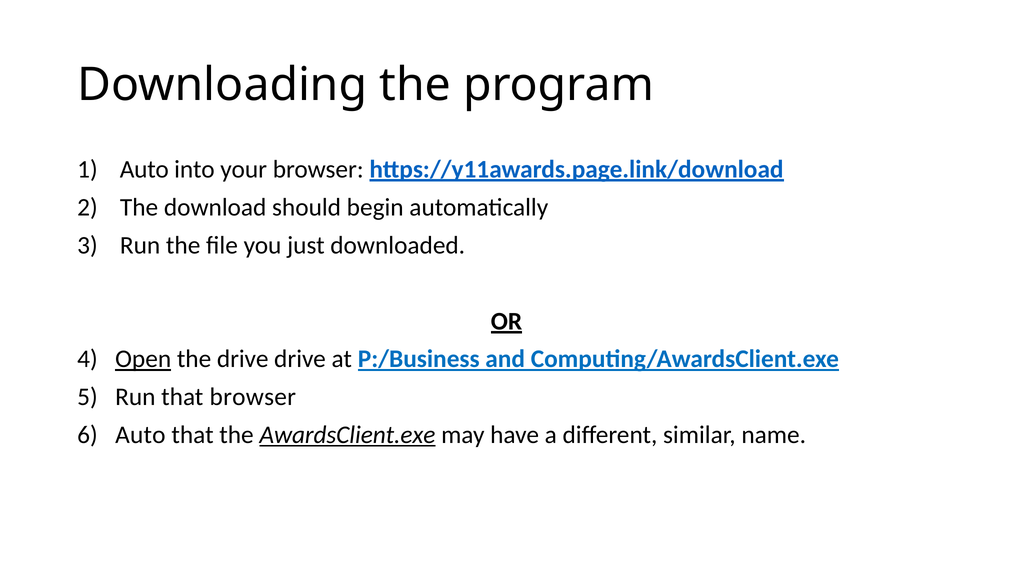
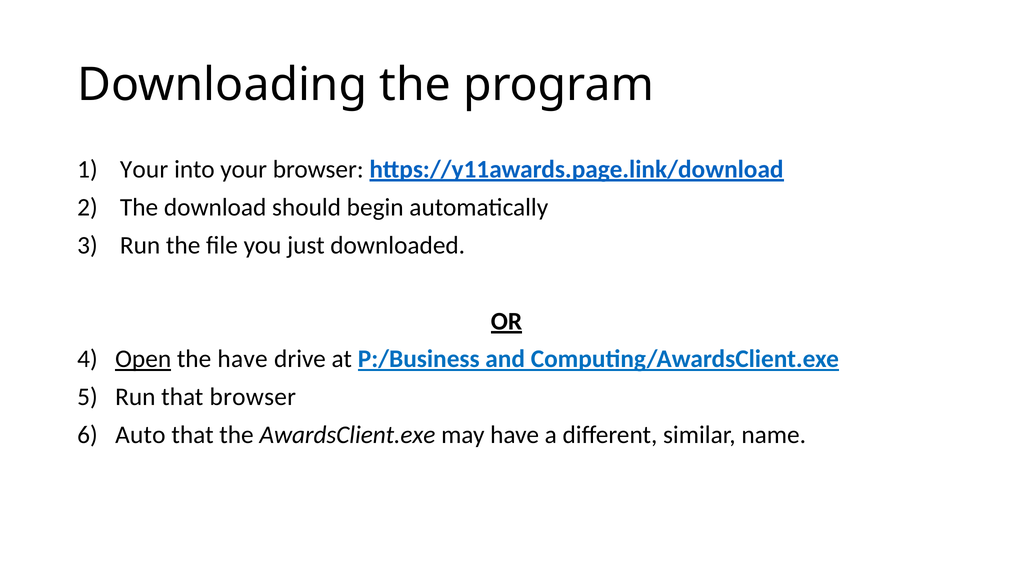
Auto: Auto -> Your (144, 169)
the drive: drive -> have (243, 359)
AwardsClient.exe underline: present -> none (347, 435)
